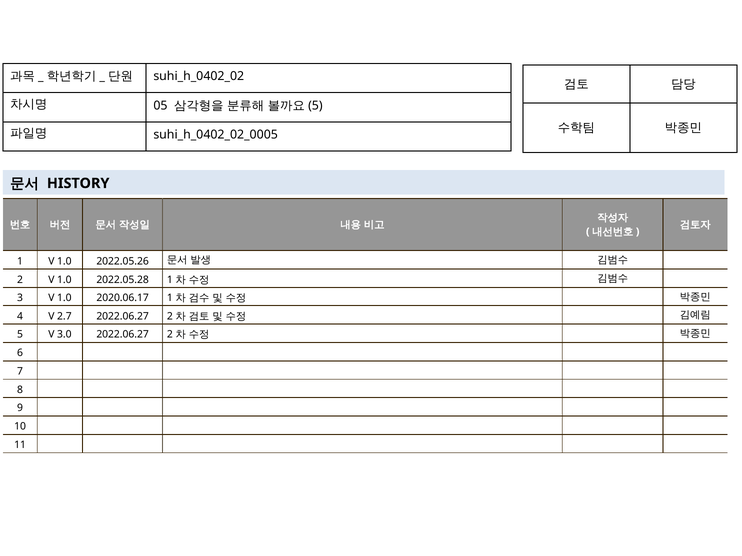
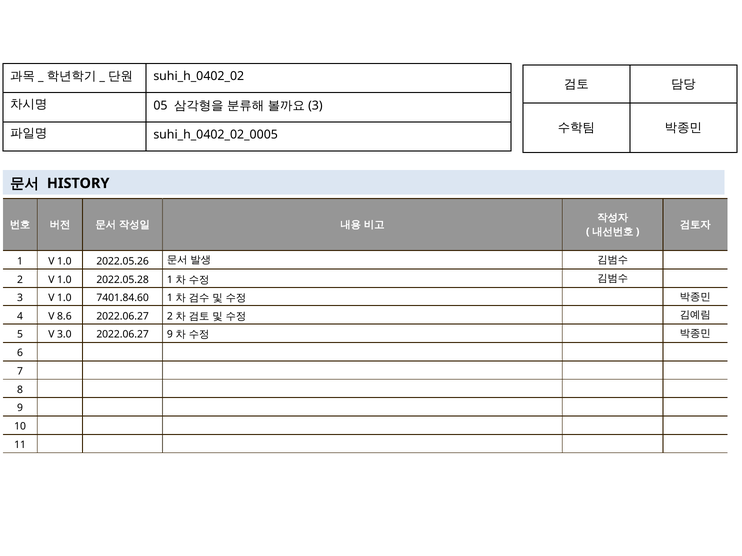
5: 5 -> 3 (315, 106)
2020.06.17: 2020.06.17 -> 7401.84.60 (123, 298)
2.7: 2.7 -> 8.6 (64, 316)
3.0 2022.06.27 2: 2 -> 9 (170, 335)
